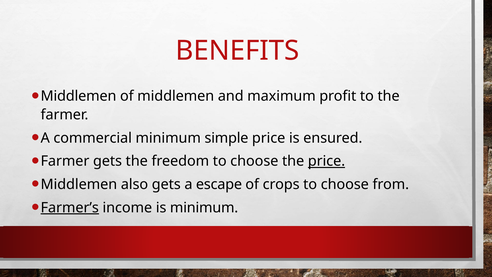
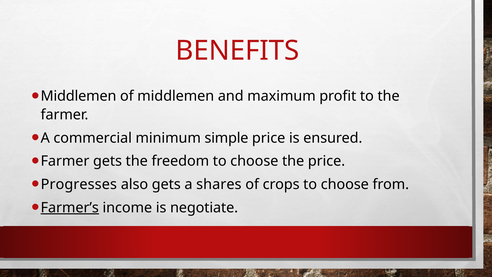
price underline: present -> none (327, 161)
Middlemen: Middlemen -> Progresses (79, 184)
escape: escape -> shares (219, 184)
is minimum: minimum -> negotiate (204, 207)
